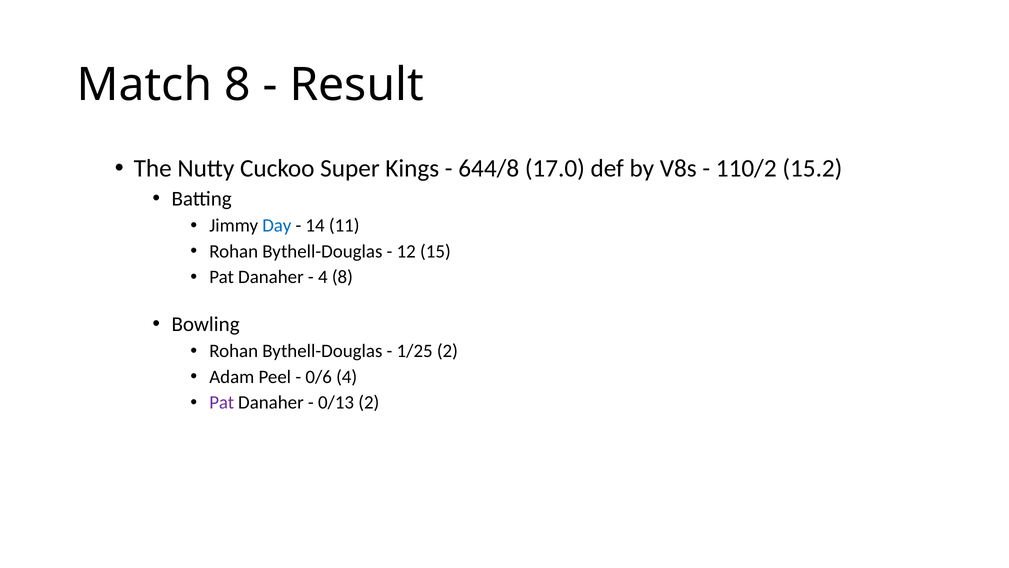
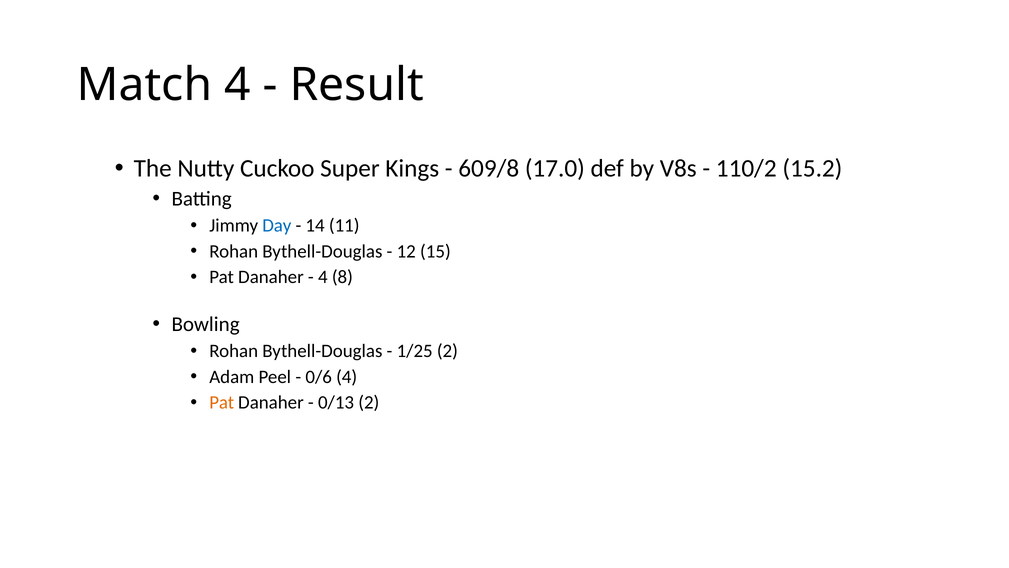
Match 8: 8 -> 4 (237, 85)
644/8: 644/8 -> 609/8 (489, 168)
Pat colour: purple -> orange (222, 402)
